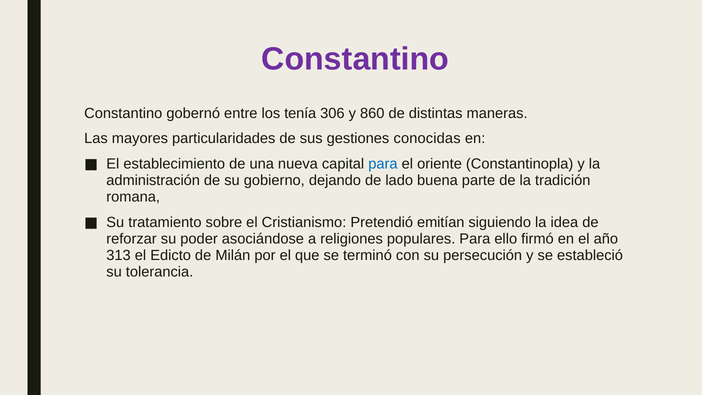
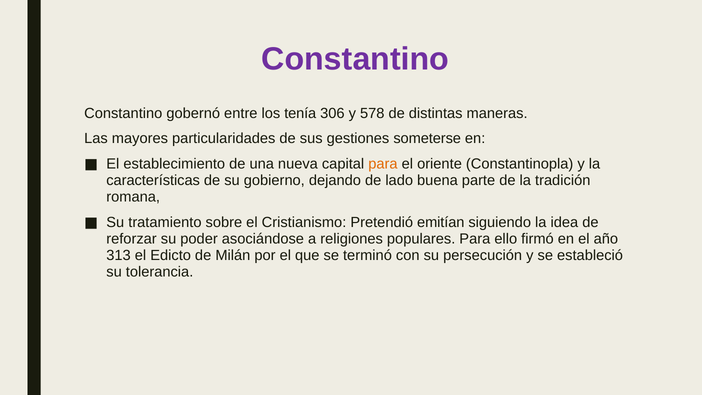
860: 860 -> 578 (372, 113)
conocidas: conocidas -> someterse (427, 139)
para colour: blue -> orange (383, 164)
administración: administración -> características (153, 180)
